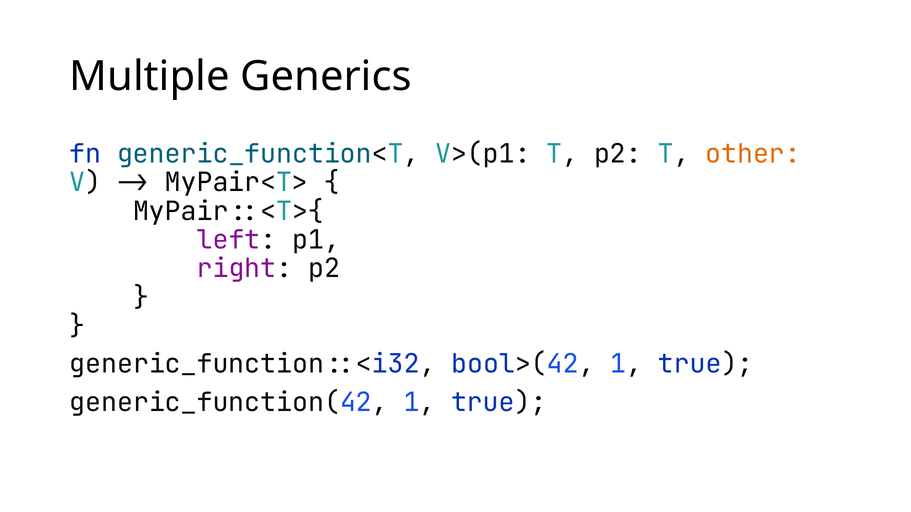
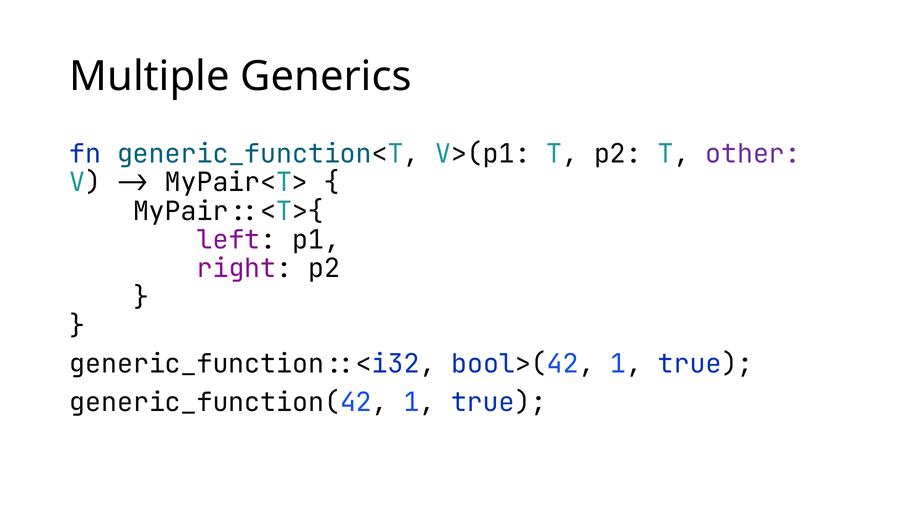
other colour: orange -> purple (753, 154)
